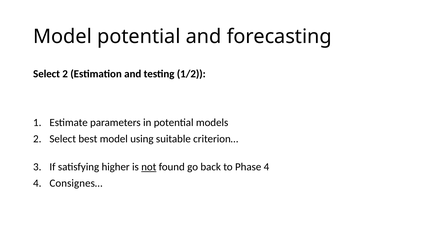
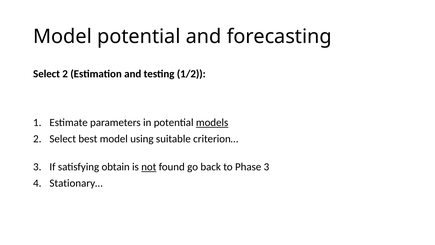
models underline: none -> present (212, 122)
higher: higher -> obtain (116, 167)
Phase 4: 4 -> 3 (267, 167)
Consignes…: Consignes… -> Stationary… (76, 183)
